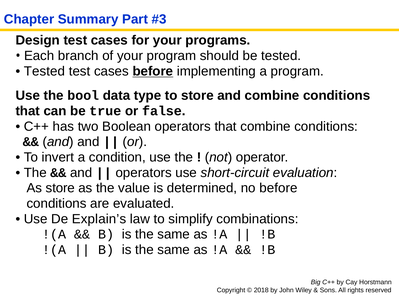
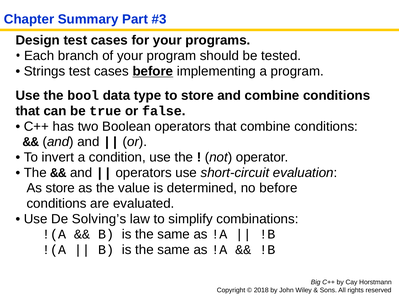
Tested: Tested -> Strings (45, 71)
Explain’s: Explain’s -> Solving’s (99, 219)
